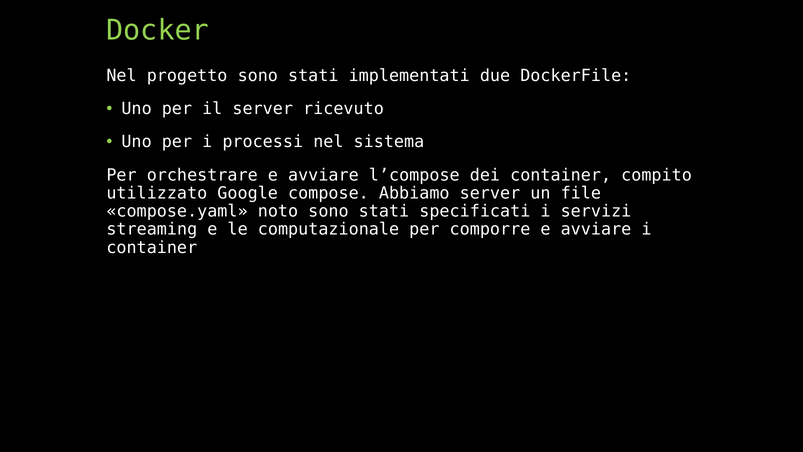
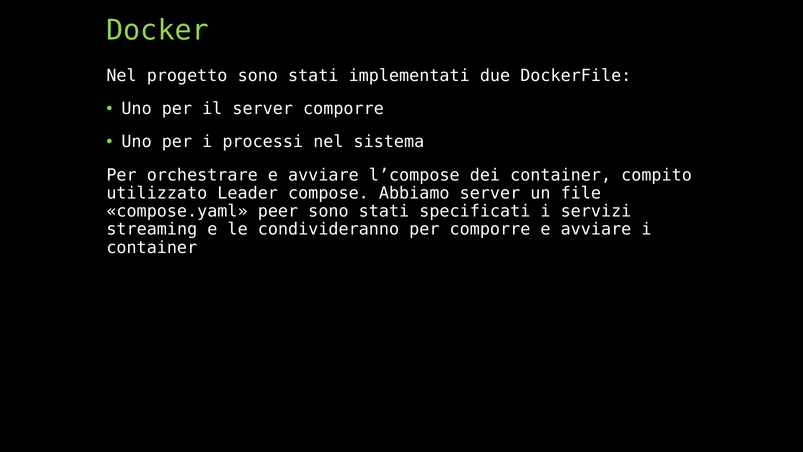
server ricevuto: ricevuto -> comporre (343, 109)
Google: Google -> Leader (248, 193)
noto: noto -> peer (278, 211)
computazionale: computazionale -> condivideranno (328, 229)
